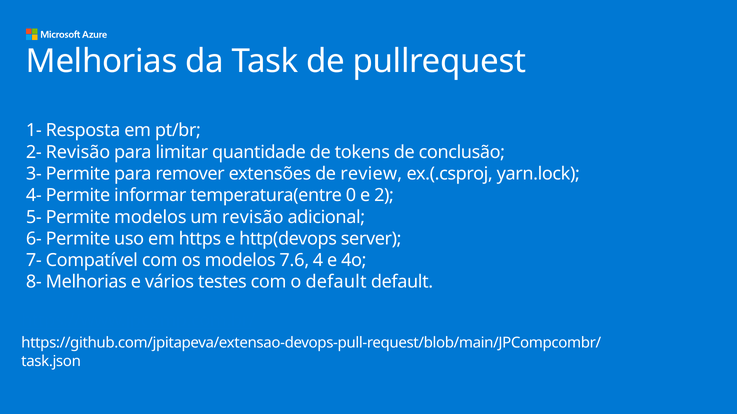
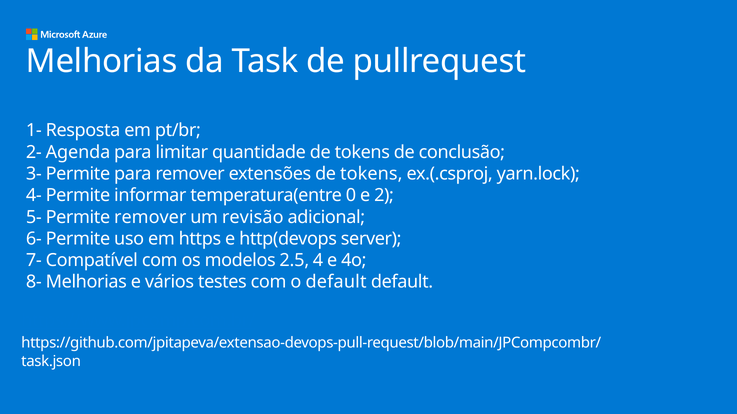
2- Revisão: Revisão -> Agenda (78, 152)
extensões de review: review -> tokens (371, 174)
Permite modelos: modelos -> remover (150, 217)
7.6: 7.6 -> 2.5 (294, 261)
